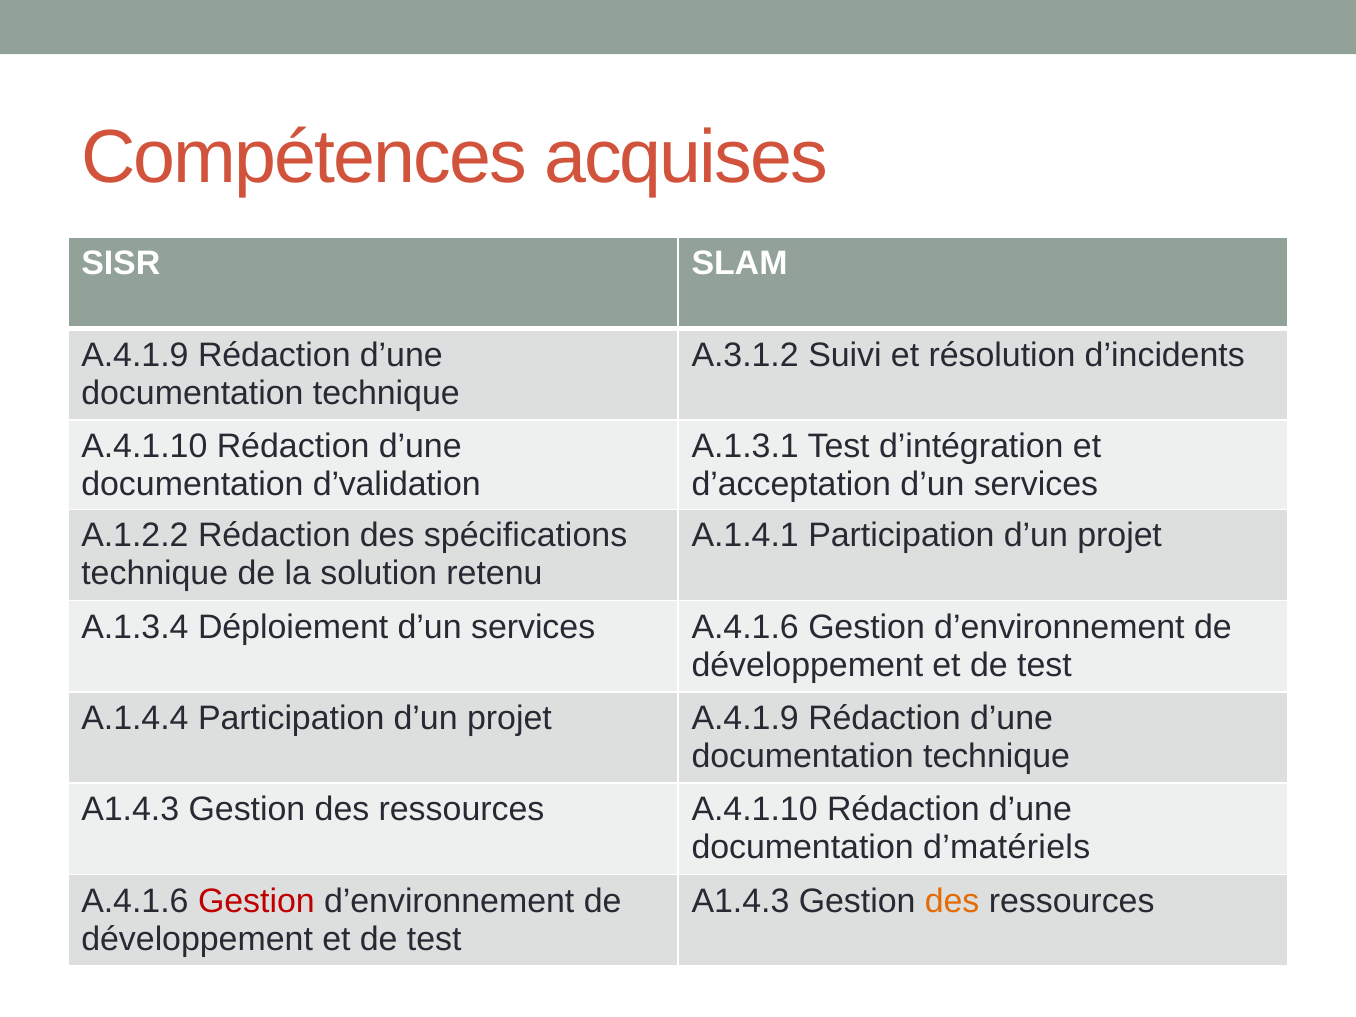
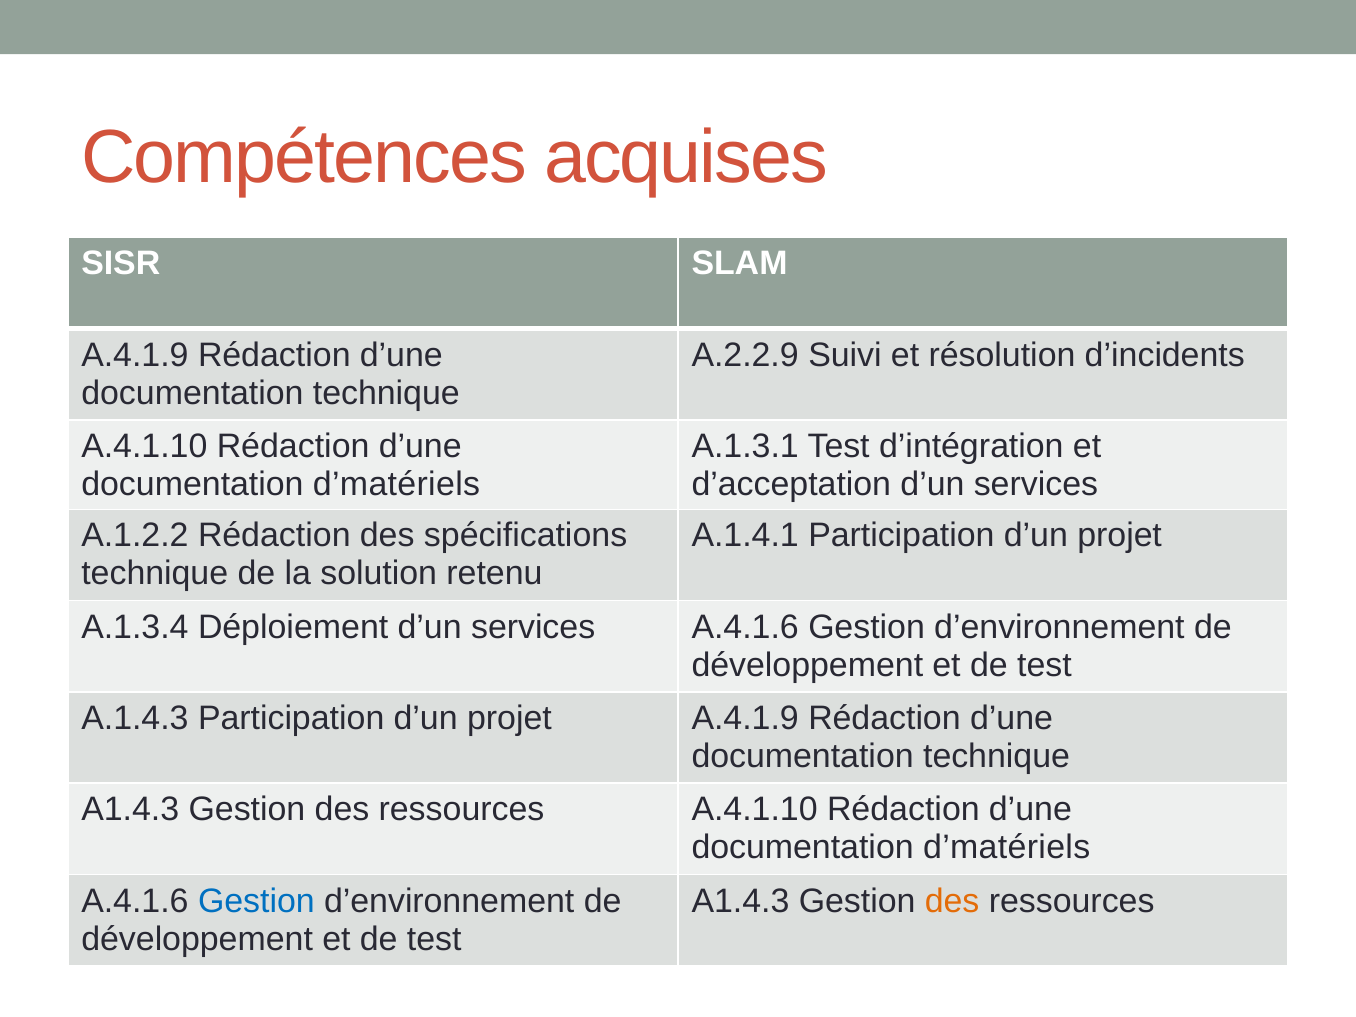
A.3.1.2: A.3.1.2 -> A.2.2.9 (745, 355)
d’validation: d’validation -> d’matériels (396, 484)
A.1.4.4: A.1.4.4 -> A.1.4.3 (135, 718)
Gestion colour: red -> blue (256, 901)
